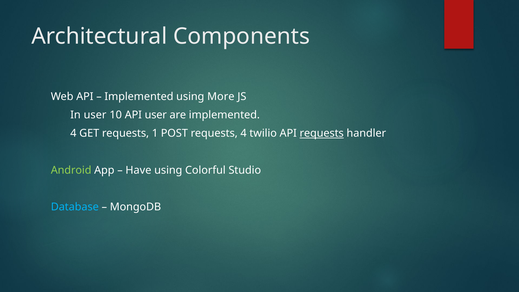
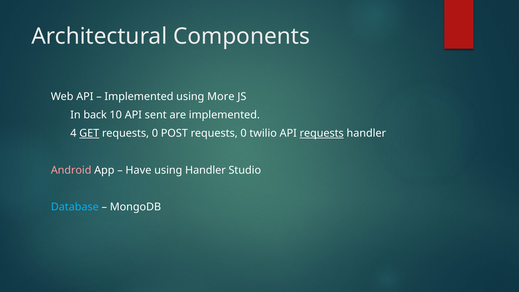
In user: user -> back (95, 115)
API user: user -> sent (156, 115)
GET underline: none -> present (89, 133)
1: 1 -> 0 (155, 133)
POST requests 4: 4 -> 0 (244, 133)
Android colour: light green -> pink (71, 170)
using Colorful: Colorful -> Handler (205, 170)
